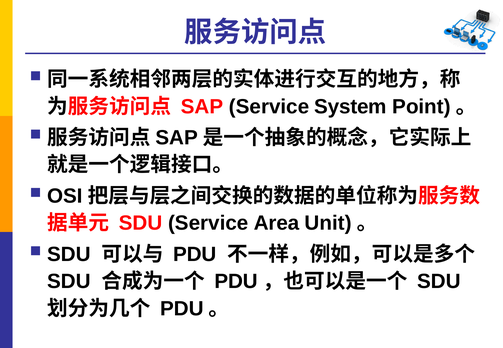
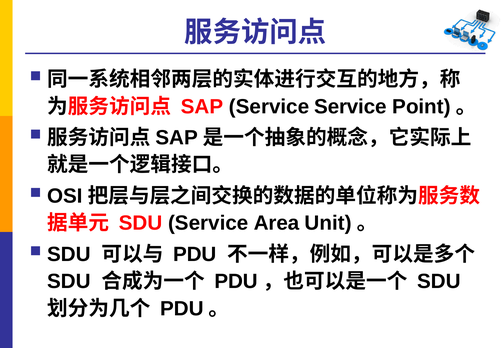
Service System: System -> Service (350, 107)
